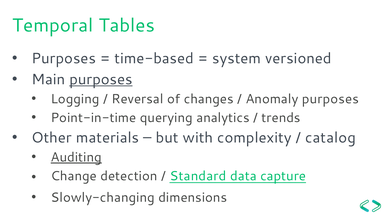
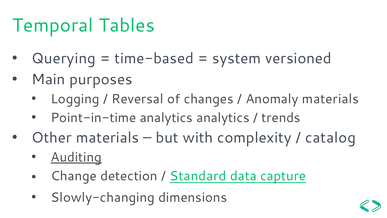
Purposes: Purposes -> Querying (64, 58)
purposes underline: present -> none (101, 79)
Anomaly purposes: purposes -> materials (330, 99)
Point-in-time querying: querying -> analytics (166, 117)
